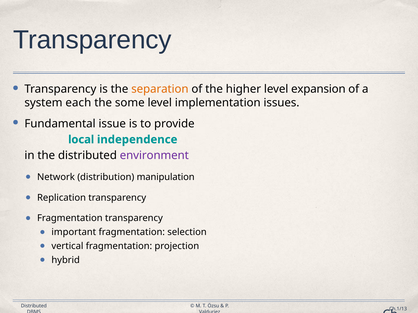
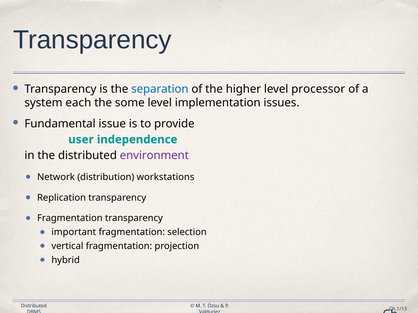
separation colour: orange -> blue (160, 89)
expansion: expansion -> processor (318, 89)
local: local -> user (81, 140)
manipulation: manipulation -> workstations (166, 177)
